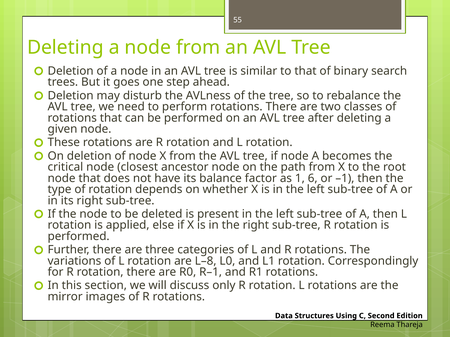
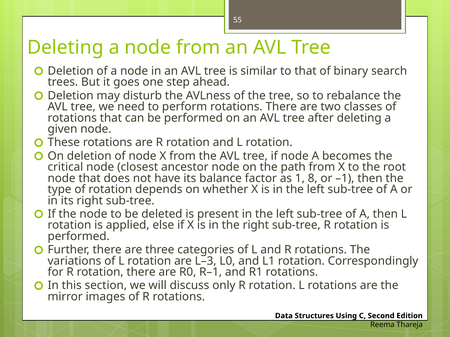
6: 6 -> 8 (313, 179)
L–8: L–8 -> L–3 (206, 261)
